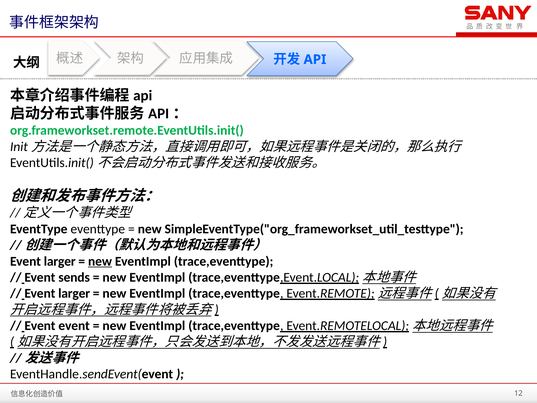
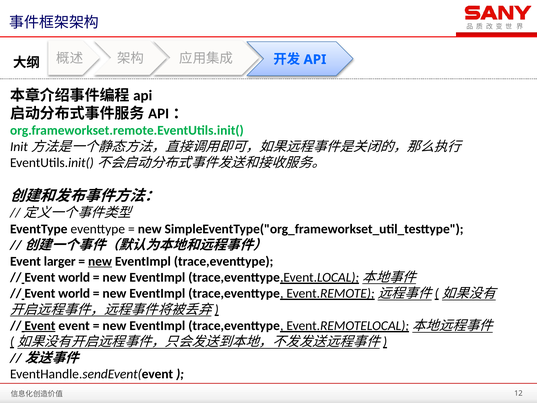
sends: sends -> world (74, 277)
larger: larger -> world (74, 293)
Event underline: none -> present (40, 326)
